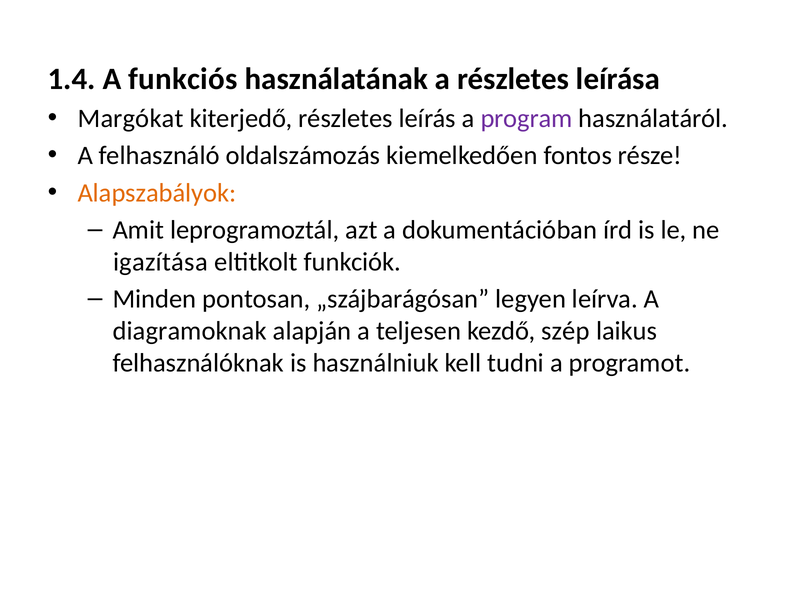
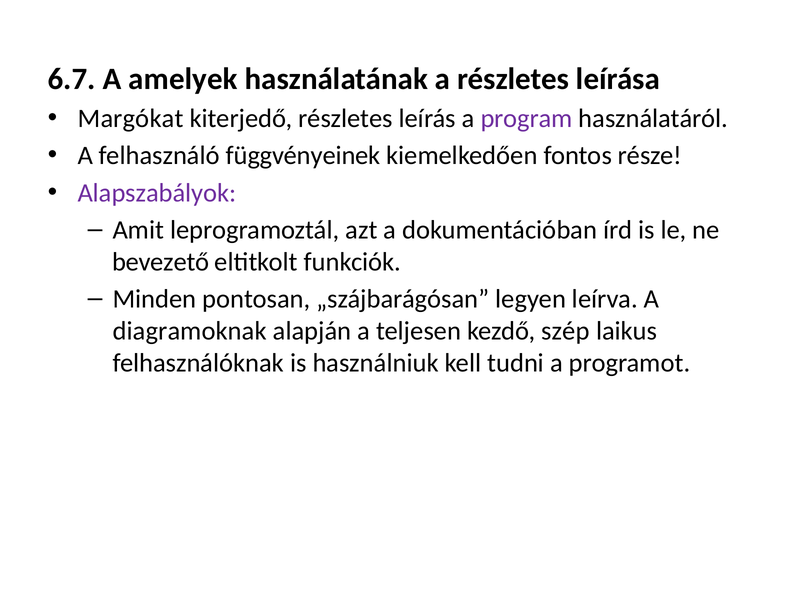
1.4: 1.4 -> 6.7 (72, 79)
funkciós: funkciós -> amelyek (183, 79)
oldalszámozás: oldalszámozás -> függvényeinek (303, 156)
Alapszabályok colour: orange -> purple (157, 193)
igazítása: igazítása -> bevezető (161, 262)
